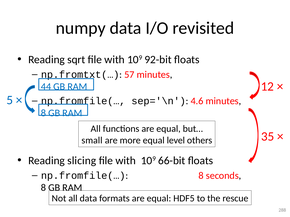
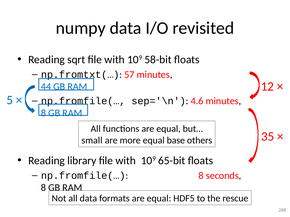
92-bit: 92-bit -> 58-bit (158, 60)
level: level -> base (176, 141)
slicing: slicing -> library (82, 161)
66-bit: 66-bit -> 65-bit (172, 161)
